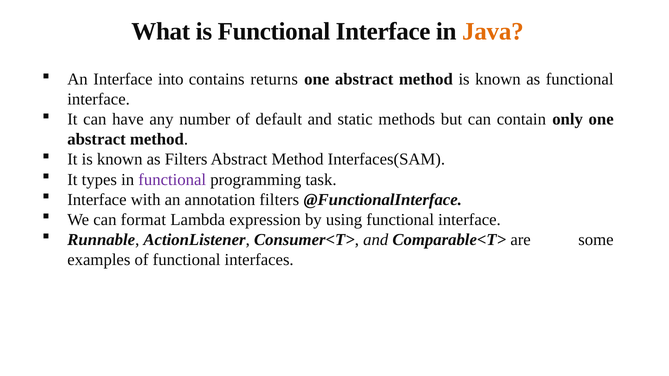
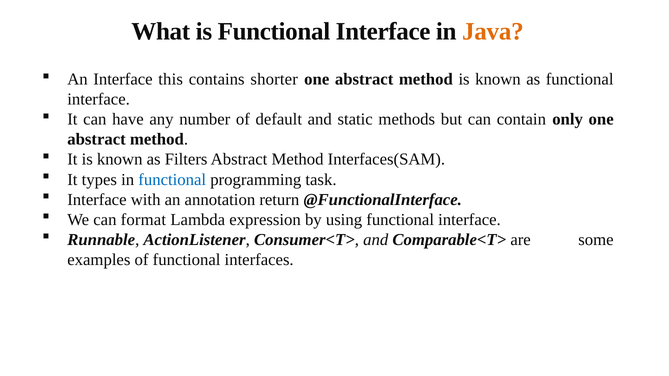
into: into -> this (171, 79)
returns: returns -> shorter (274, 79)
functional colour: purple -> blue (172, 180)
annotation filters: filters -> return (279, 200)
